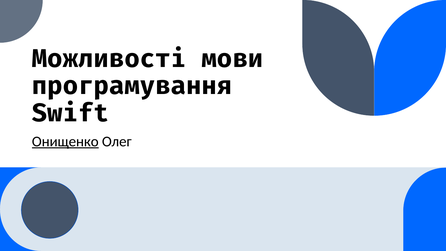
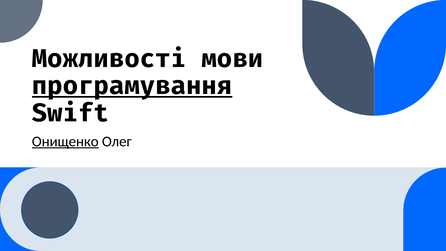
програмування underline: none -> present (132, 86)
